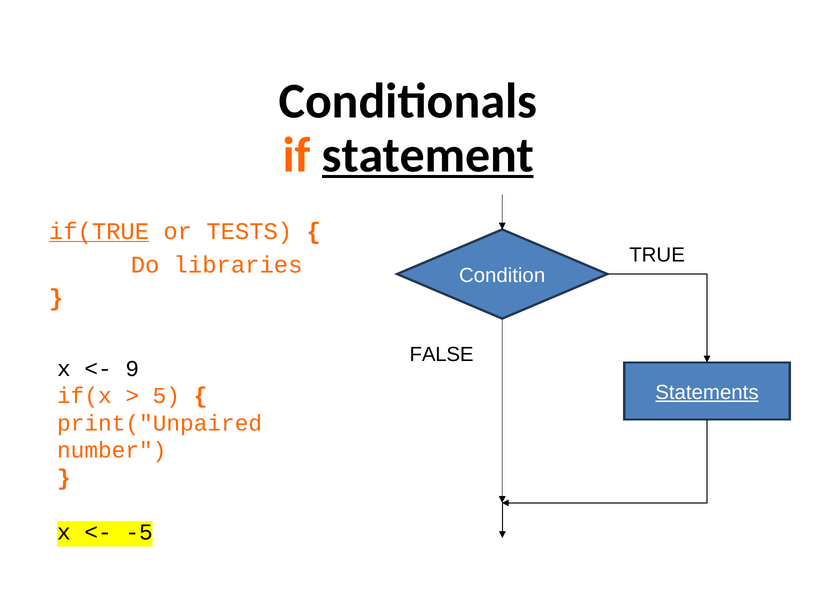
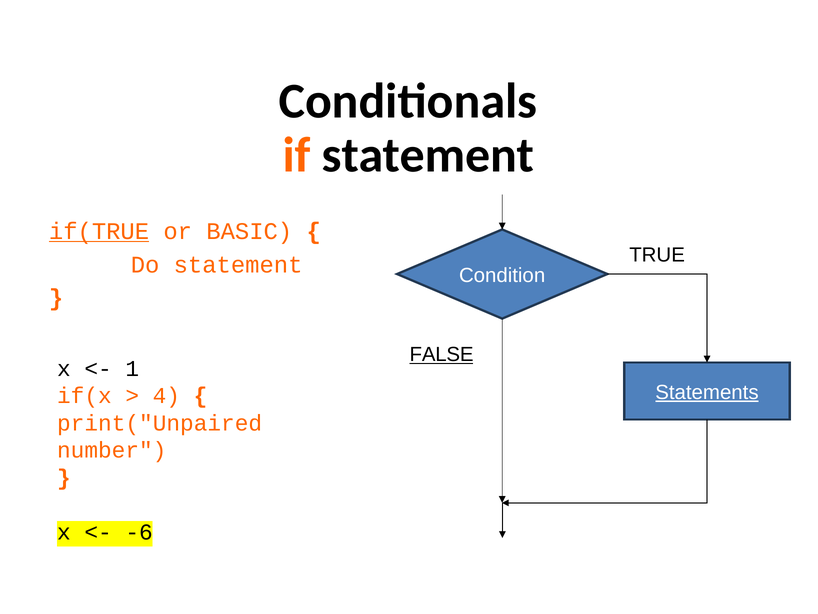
statement underline: present -> none (428, 155)
TESTS: TESTS -> BASIC (249, 231)
Do libraries: libraries -> statement (238, 264)
FALSE underline: none -> present (442, 354)
9: 9 -> 1 (132, 368)
5: 5 -> 4 (166, 396)
-5: -5 -> -6 (139, 532)
